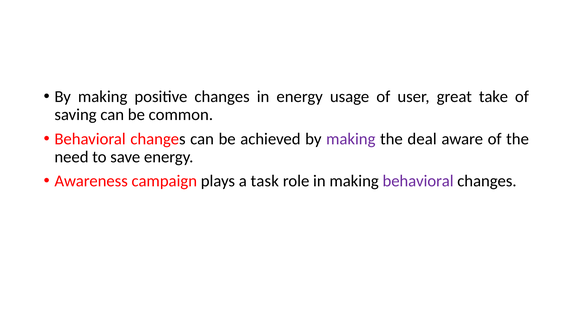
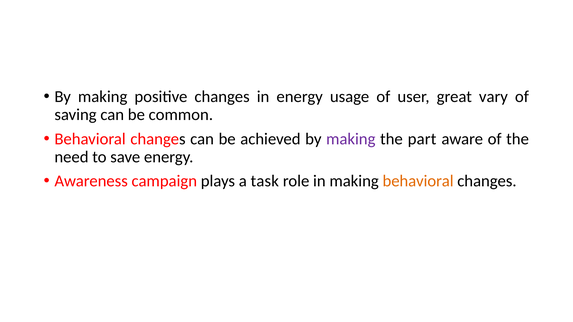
take: take -> vary (493, 97)
deal: deal -> part (422, 139)
behavioral colour: purple -> orange (418, 181)
